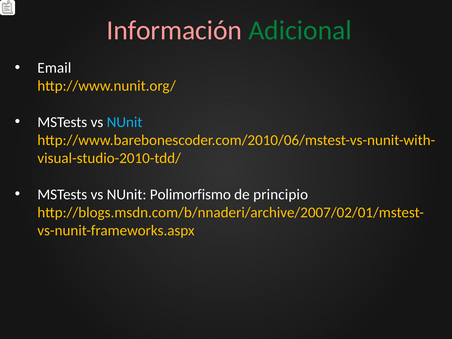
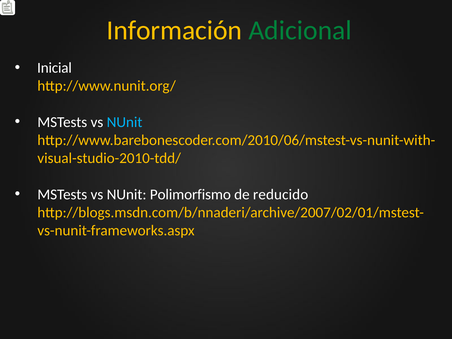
Información colour: pink -> yellow (174, 31)
Email: Email -> Inicial (54, 68)
principio: principio -> reducido (281, 194)
